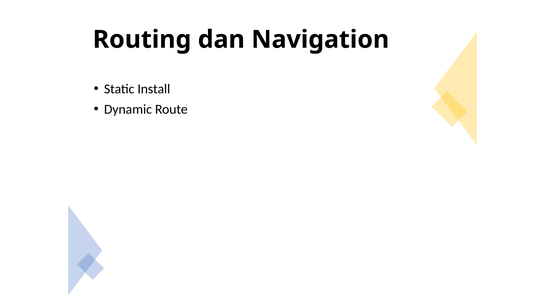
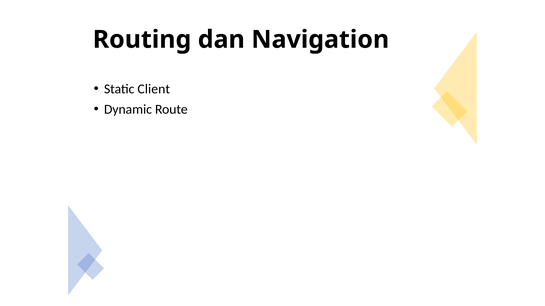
Install: Install -> Client (154, 89)
